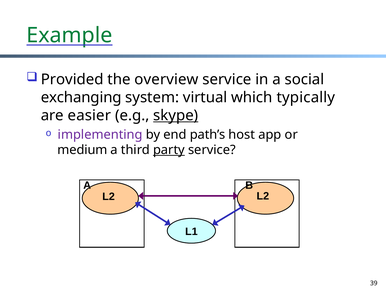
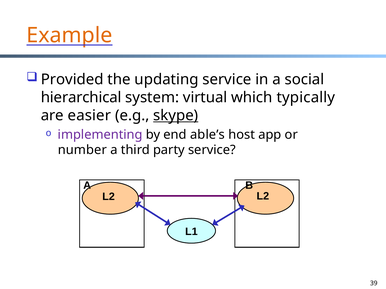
Example colour: green -> orange (69, 35)
overview: overview -> updating (167, 80)
exchanging: exchanging -> hierarchical (81, 98)
path’s: path’s -> able’s (208, 135)
medium: medium -> number (82, 150)
party underline: present -> none (169, 150)
